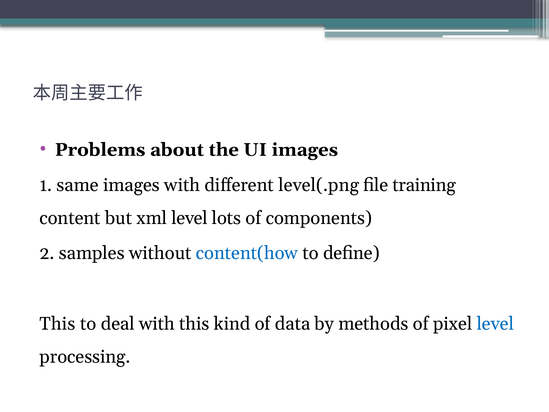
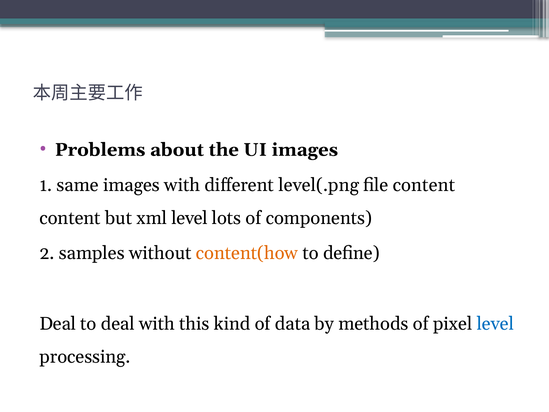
file training: training -> content (424, 185)
content(how colour: blue -> orange (247, 253)
This: This -> Deal (58, 324)
